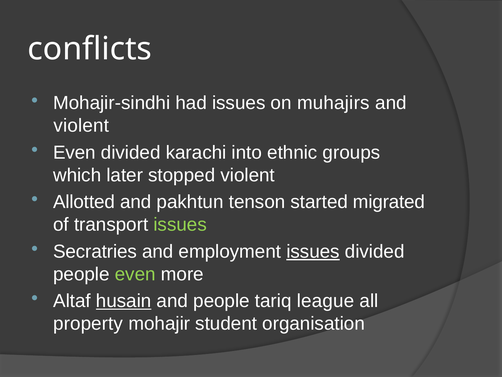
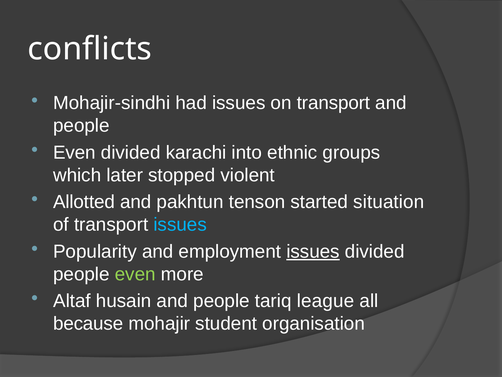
on muhajirs: muhajirs -> transport (333, 103)
violent: violent -> people (81, 126)
migrated: migrated -> situation (389, 202)
issues colour: light green -> light blue (180, 224)
Secratries: Secratries -> Popularity (95, 251)
husain underline: present -> none (124, 301)
property: property -> because (88, 323)
